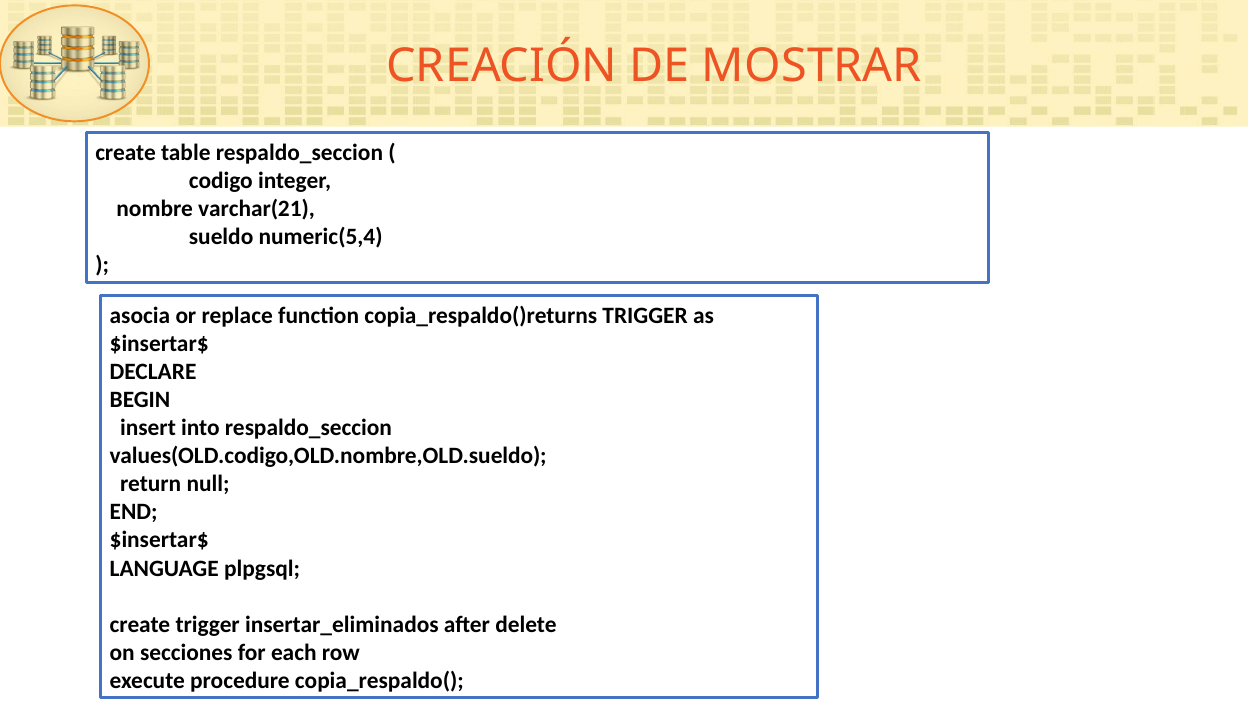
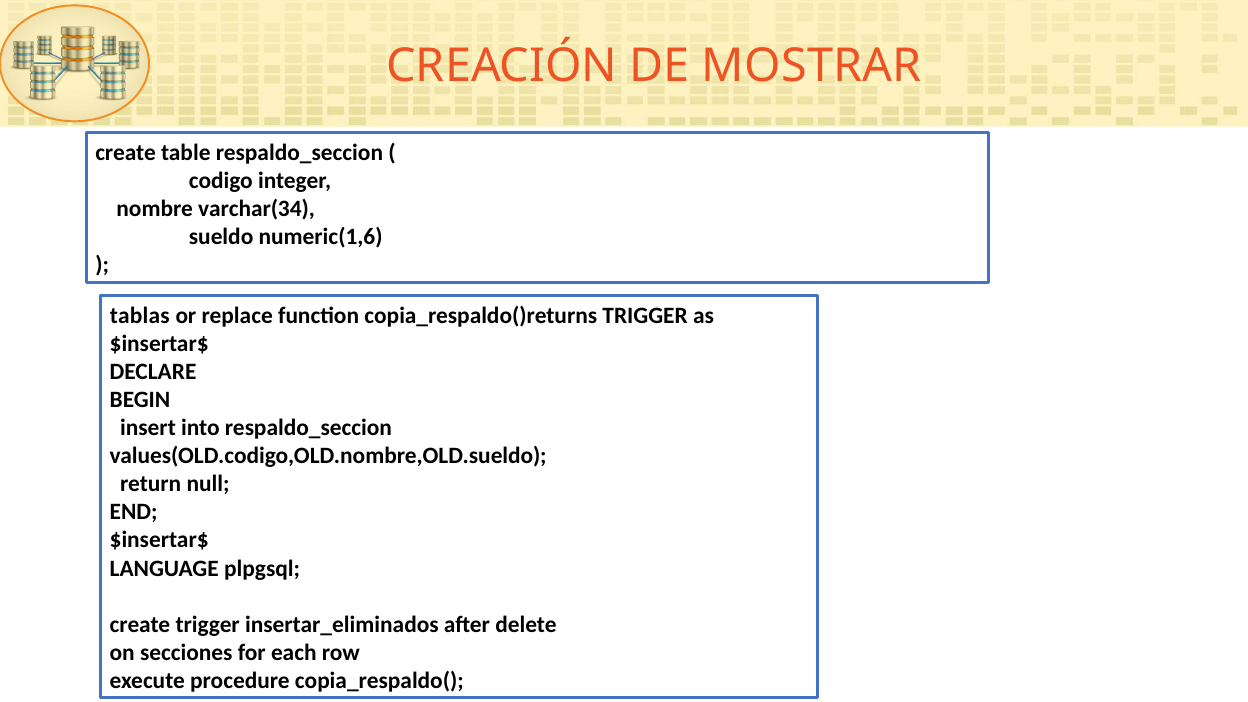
varchar(21: varchar(21 -> varchar(34 (256, 209)
numeric(5,4: numeric(5,4 -> numeric(1,6 (321, 237)
asocia: asocia -> tablas (140, 316)
